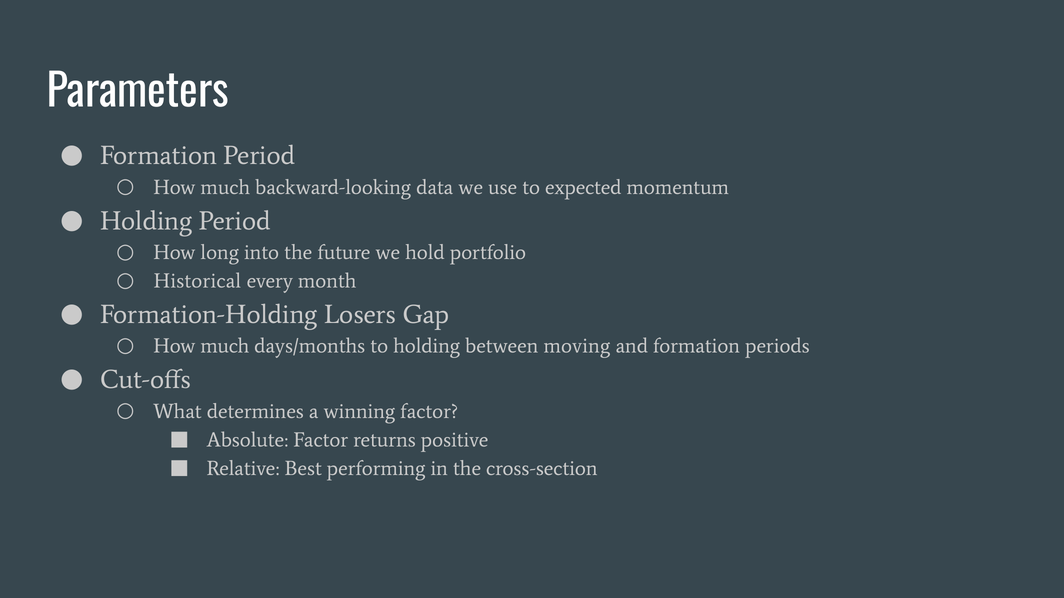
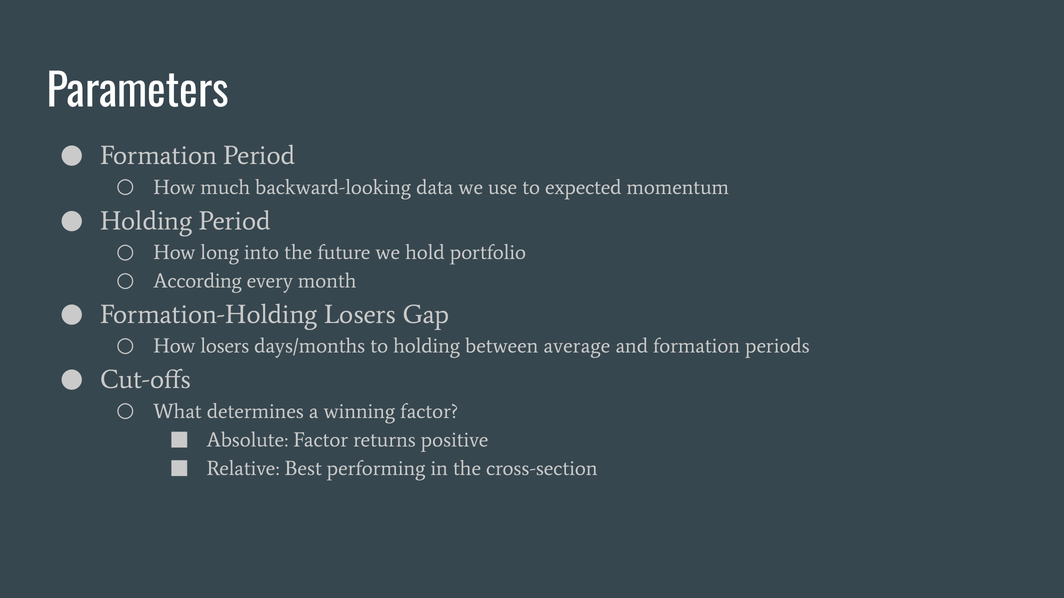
Historical: Historical -> According (198, 281)
much: much -> losers (225, 346)
moving: moving -> average (577, 346)
